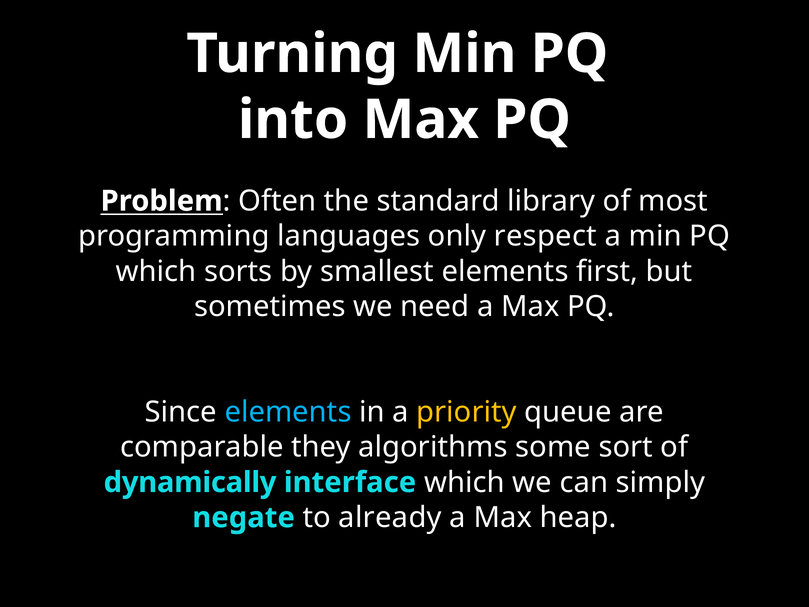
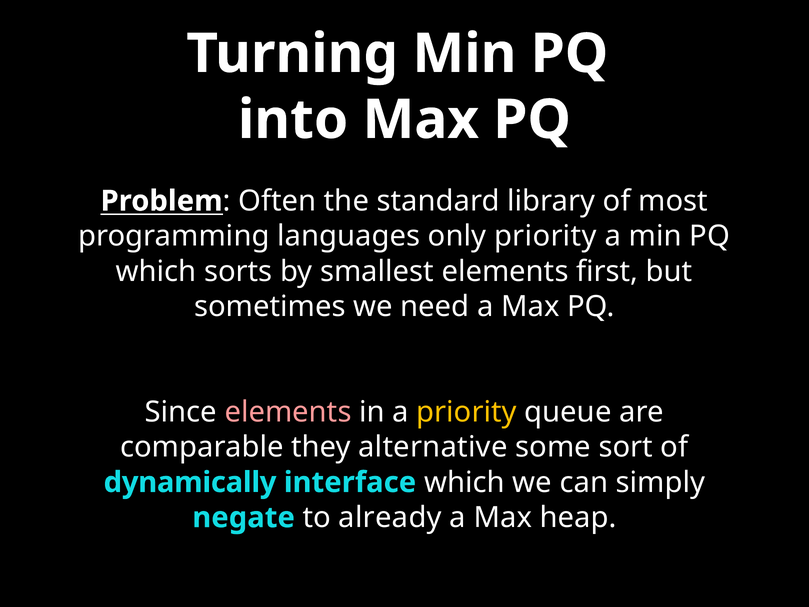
only respect: respect -> priority (545, 236)
elements colour: light blue -> pink (288, 412)
algorithms: algorithms -> alternative (433, 447)
